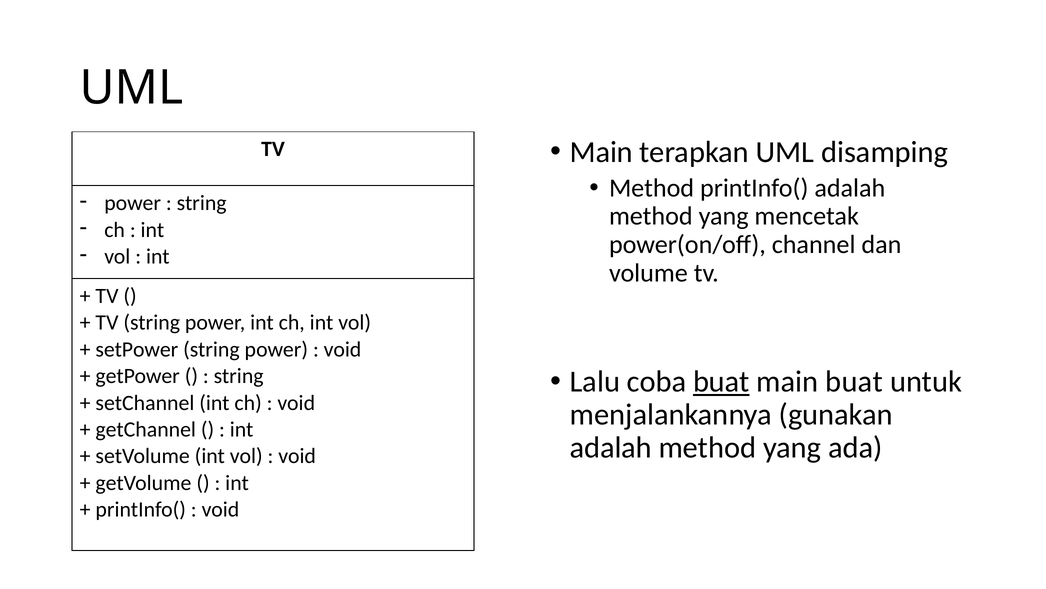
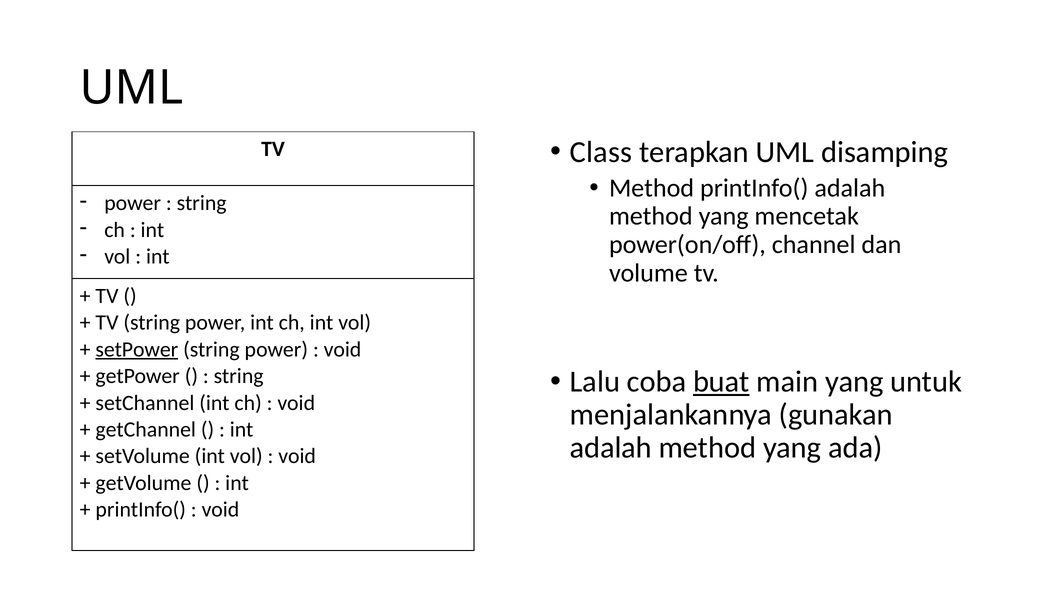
Main: Main -> Class (601, 152)
setPower underline: none -> present (137, 349)
main buat: buat -> yang (854, 381)
